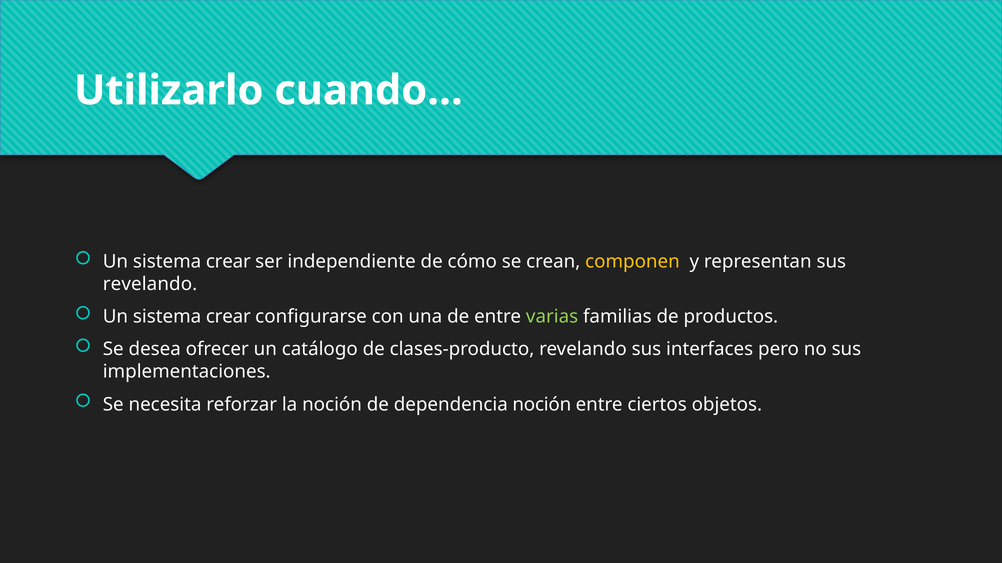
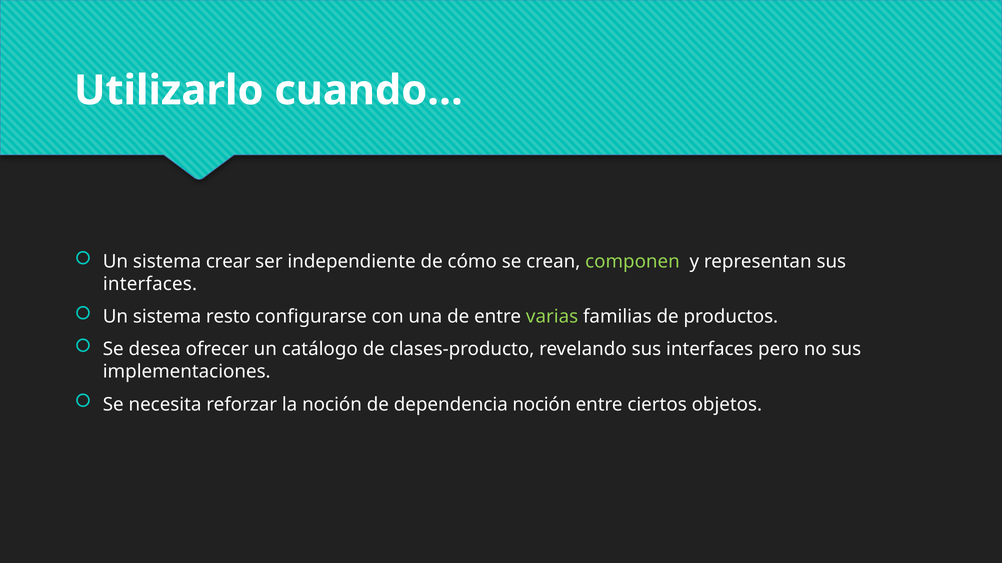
componen colour: yellow -> light green (632, 262)
revelando: revelando -> interfaces (150, 284)
crear: crear -> resto (228, 317)
